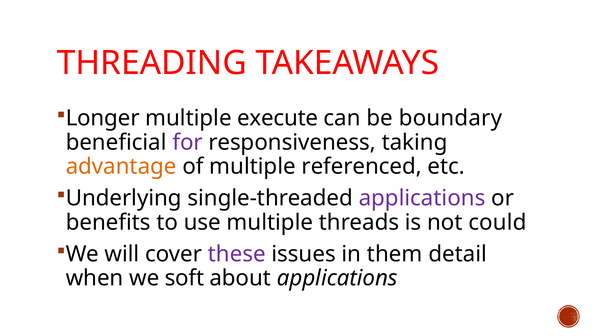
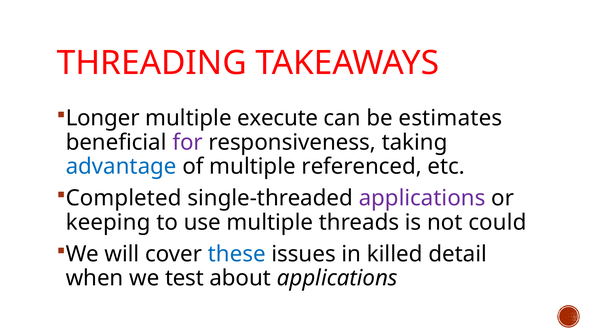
boundary: boundary -> estimates (450, 118)
advantage colour: orange -> blue (121, 166)
Underlying: Underlying -> Completed (124, 198)
benefits: benefits -> keeping (108, 222)
these colour: purple -> blue (237, 253)
them: them -> killed (395, 253)
soft: soft -> test (184, 278)
